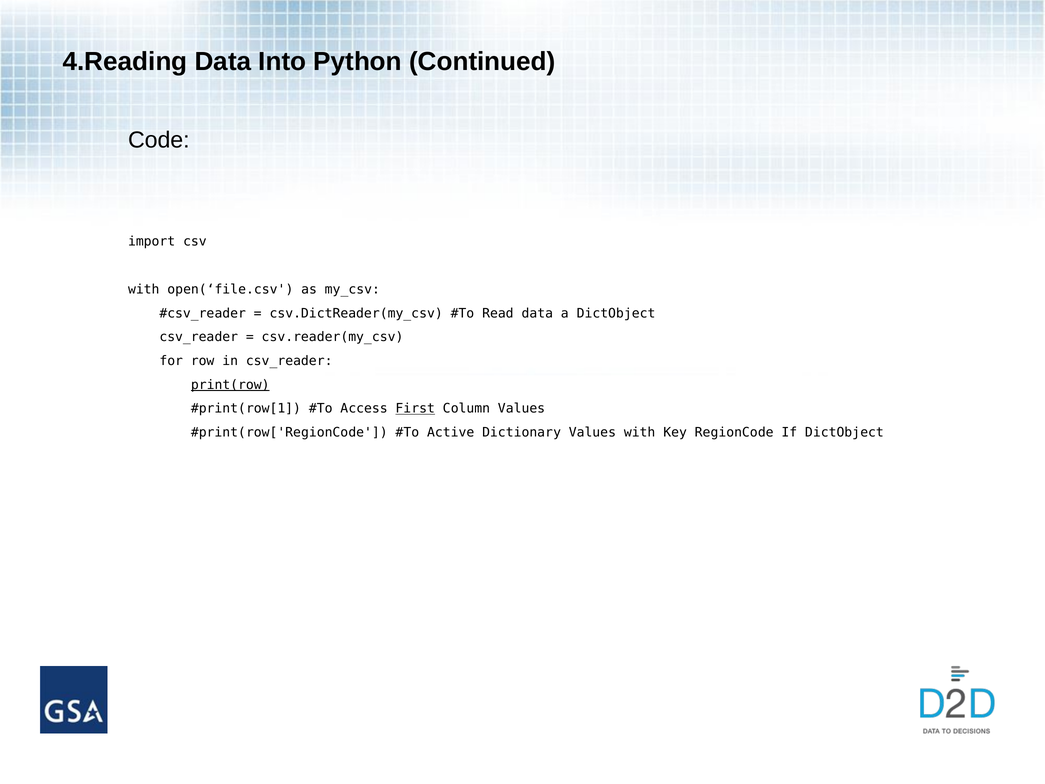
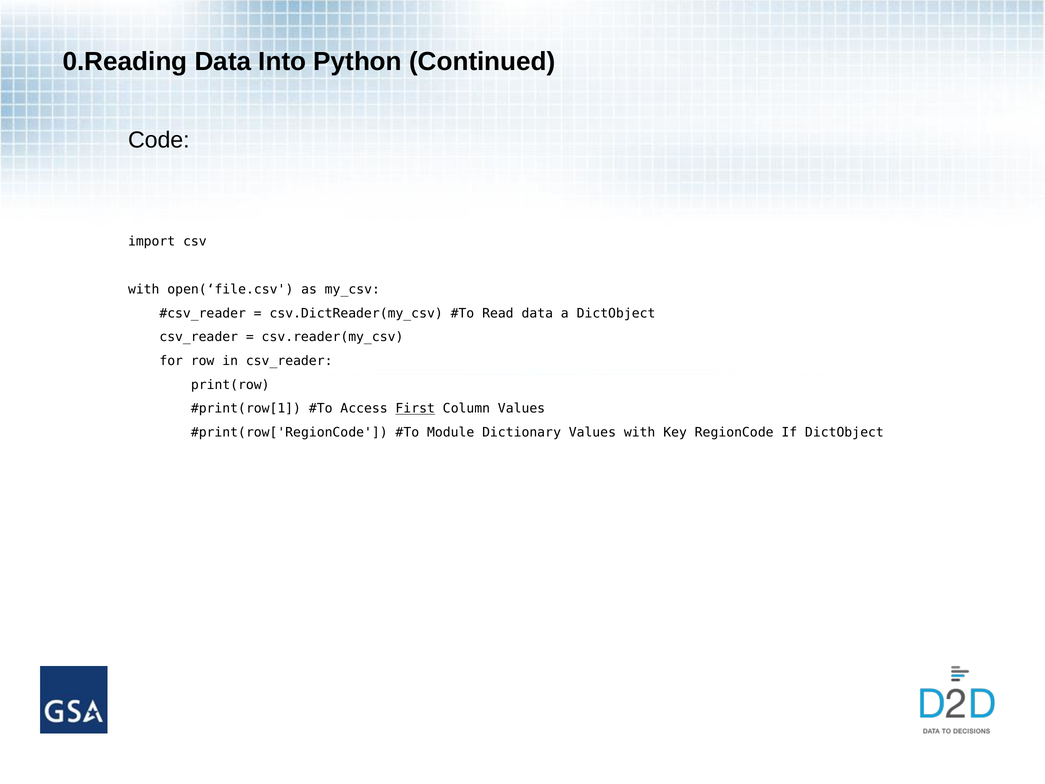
4.Reading: 4.Reading -> 0.Reading (125, 62)
print(row underline: present -> none (230, 385)
Active: Active -> Module (451, 432)
